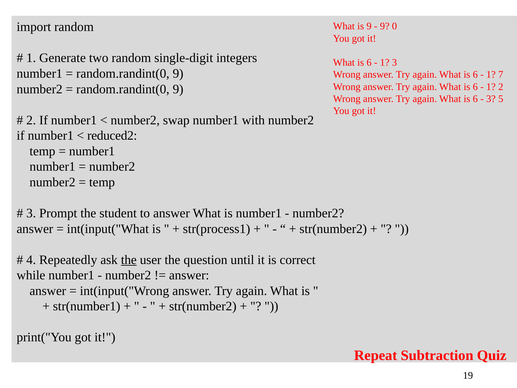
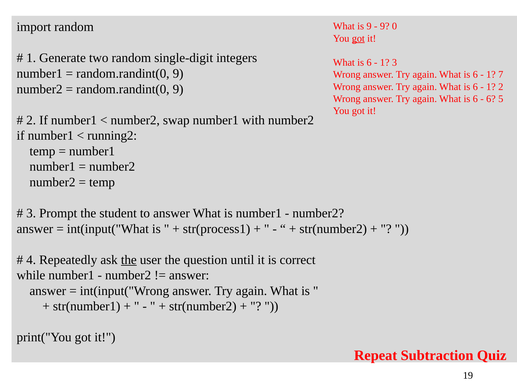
got underline: none -> present (358, 38)
3: 3 -> 6 (491, 99)
reduced2: reduced2 -> running2 (112, 136)
